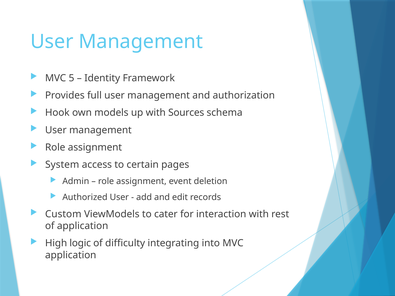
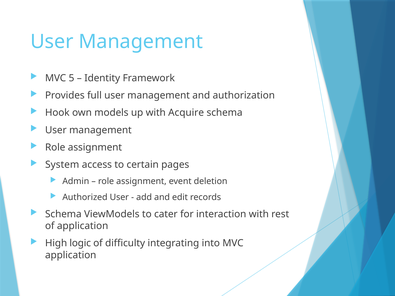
Sources: Sources -> Acquire (186, 113)
Custom: Custom -> Schema (63, 214)
